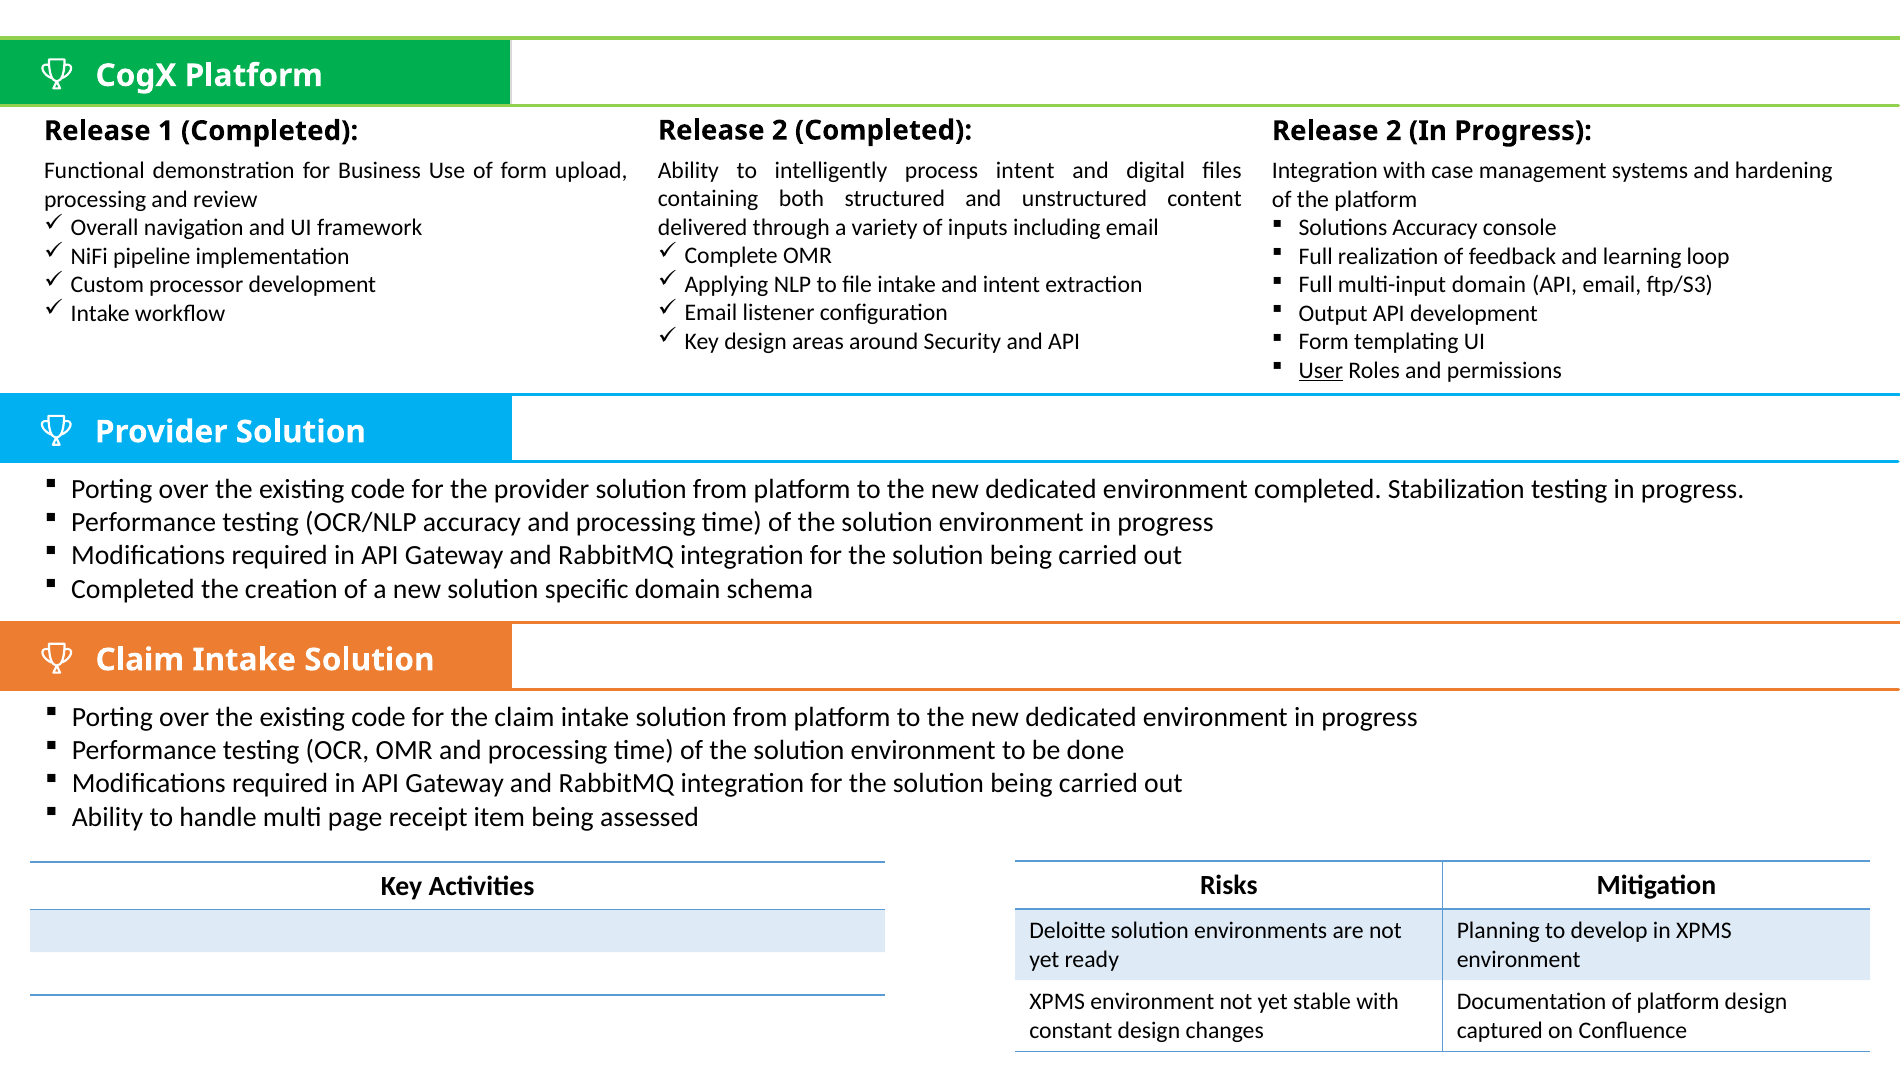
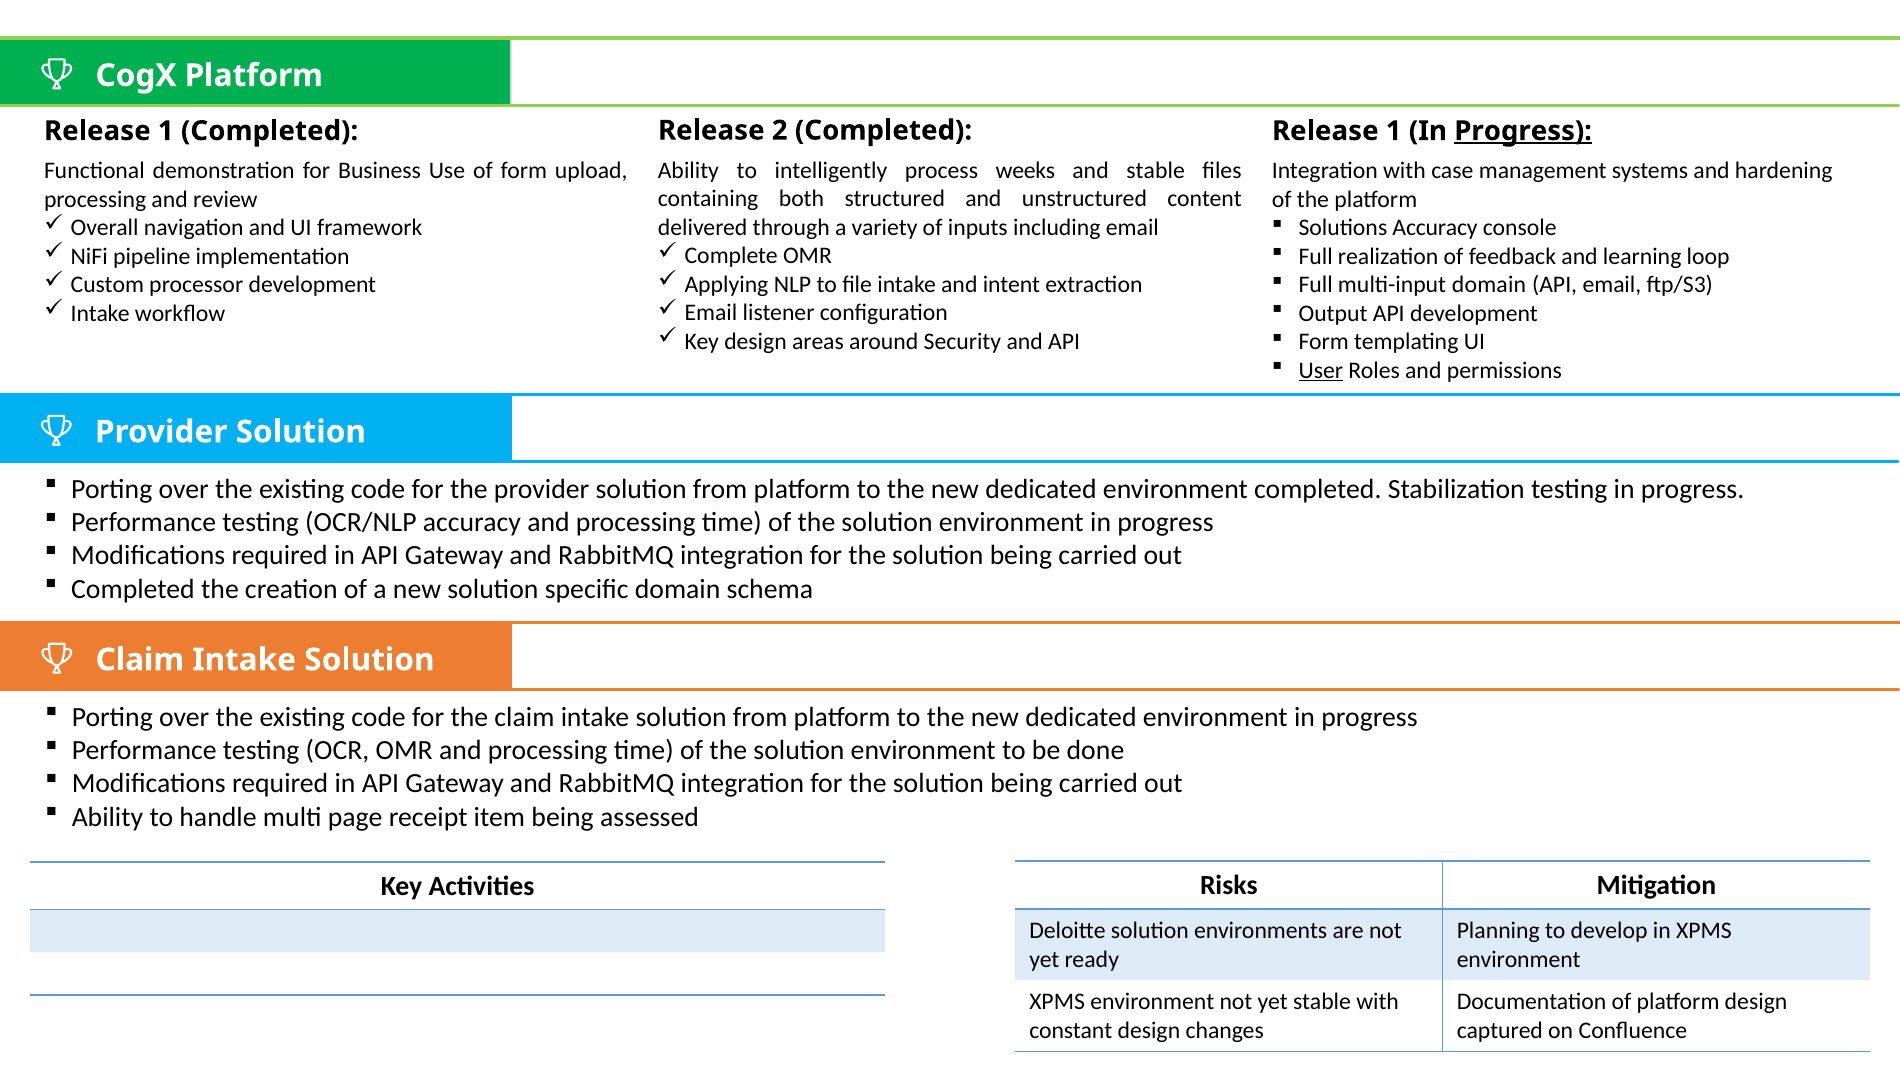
2: 2 -> 1 (1394, 131)
Progress underline: none -> present (1523, 131)
process intent: intent -> weeks (1025, 170)
and digital: digital -> stable (1156, 170)
